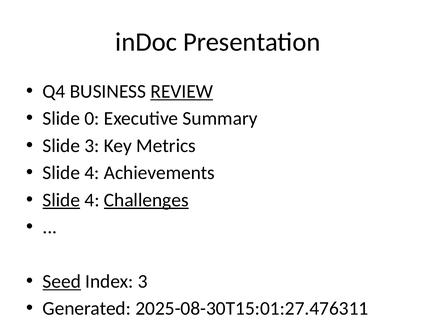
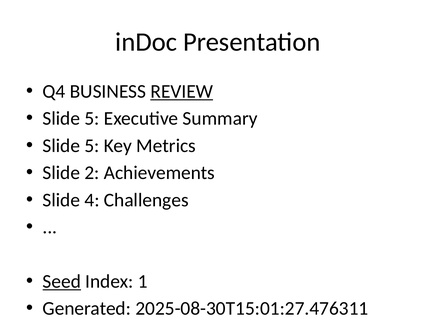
0: 0 -> 5 (92, 119)
3: 3 -> 5 (92, 146)
4: 4 -> 2 (92, 173)
Slide underline: present -> none (61, 200)
Challenges underline: present -> none (146, 200)
Index 3: 3 -> 1 (143, 281)
